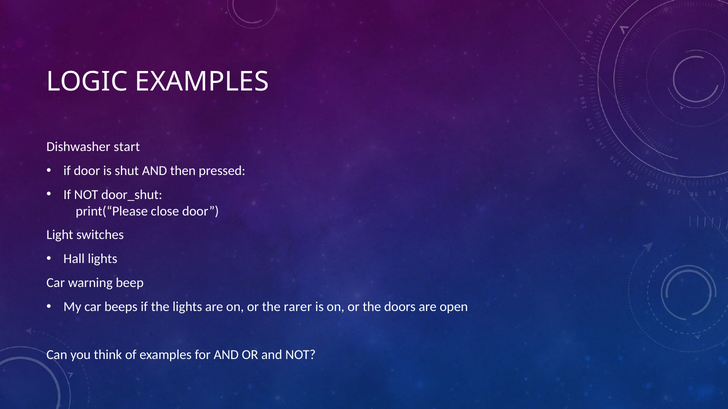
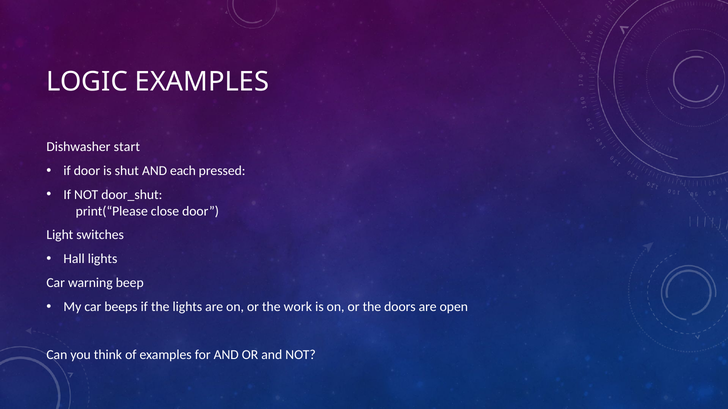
then: then -> each (183, 171)
rarer: rarer -> work (298, 307)
